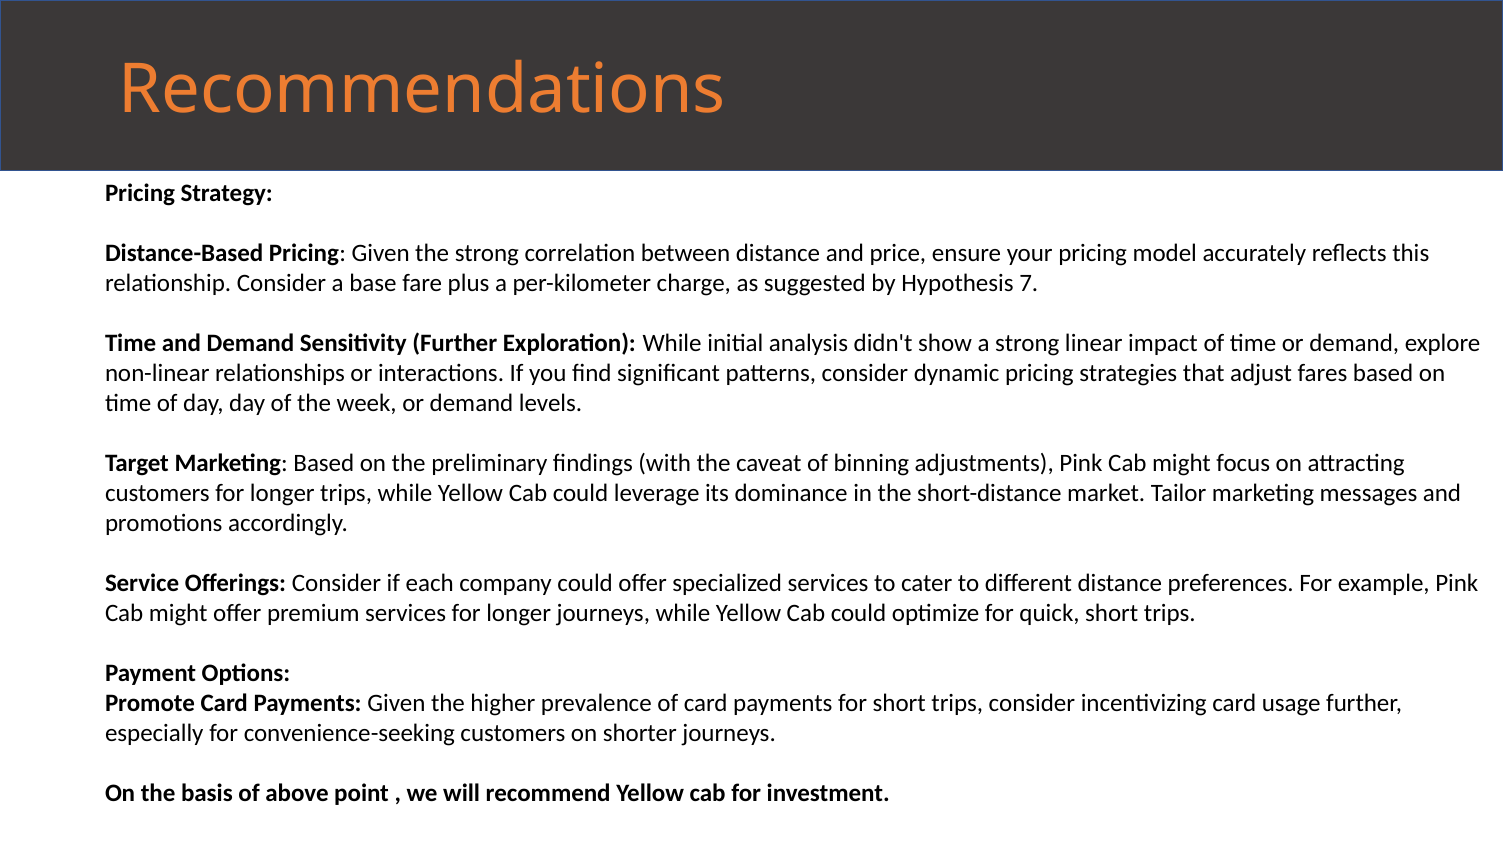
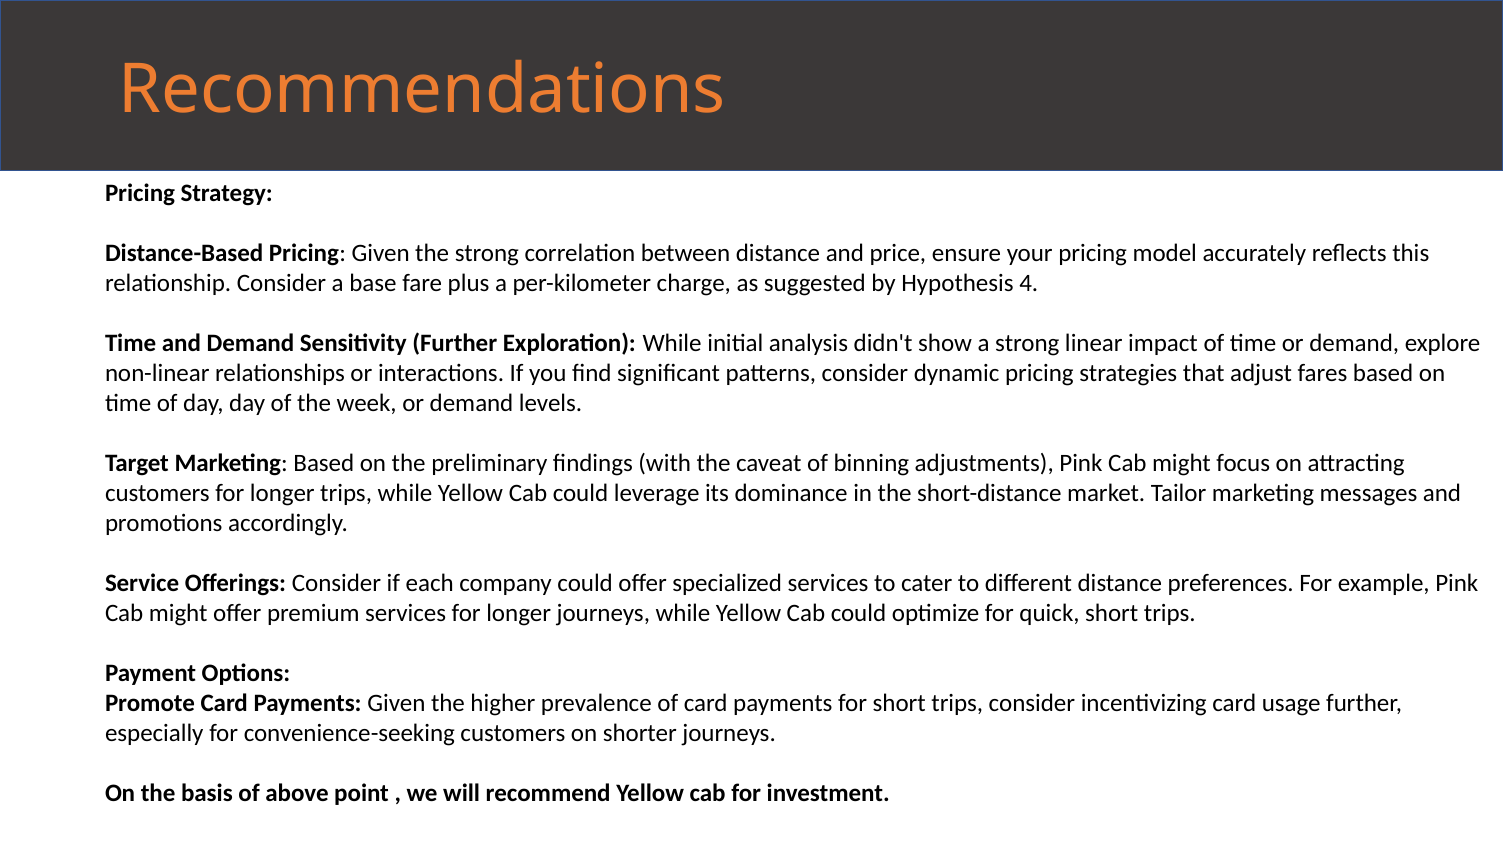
7: 7 -> 4 (1029, 283)
